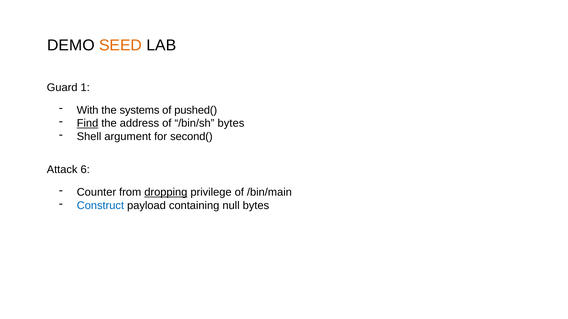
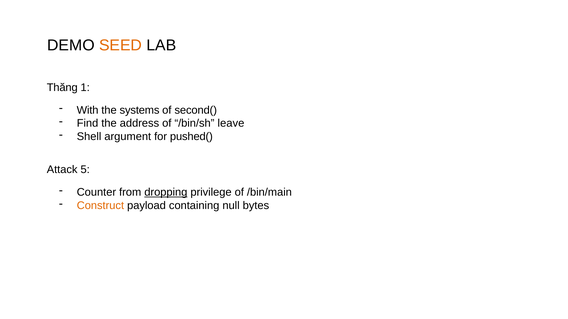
Guard: Guard -> Thăng (62, 88)
pushed(: pushed( -> second( (196, 110)
Find underline: present -> none (88, 123)
/bin/sh bytes: bytes -> leave (231, 123)
second(: second( -> pushed( (191, 137)
6: 6 -> 5 (85, 170)
Construct colour: blue -> orange (100, 206)
